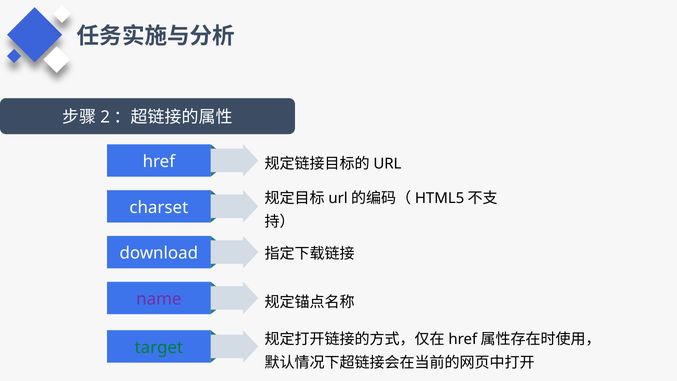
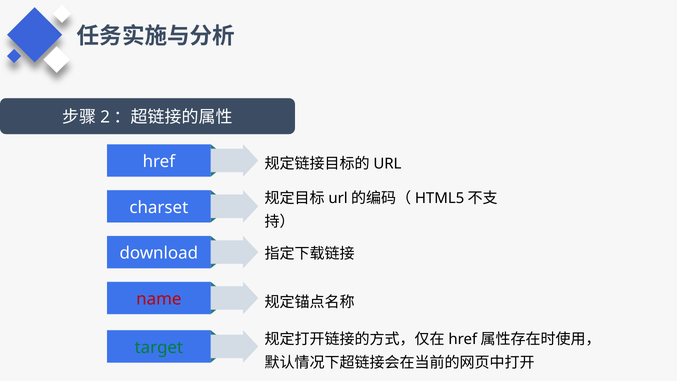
name colour: purple -> red (159, 299)
